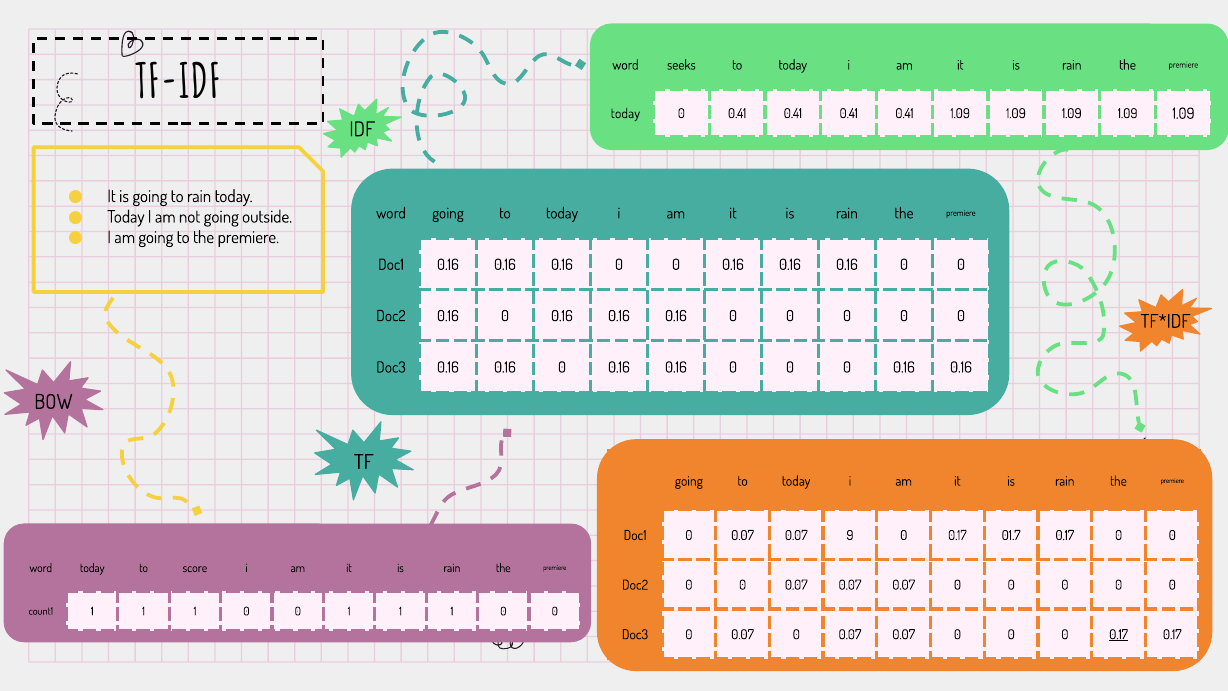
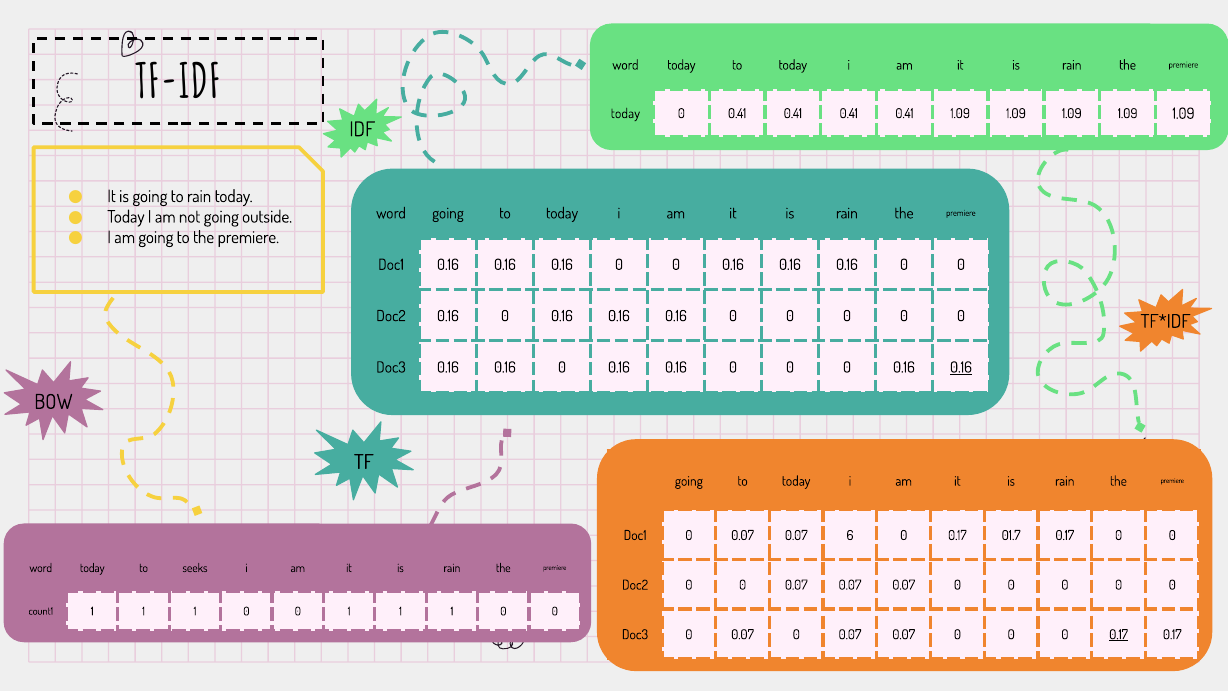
seeks: seeks -> today (681, 65)
0.16 underline: none -> present (961, 367)
9: 9 -> 6 (850, 535)
score: score -> seeks (195, 568)
